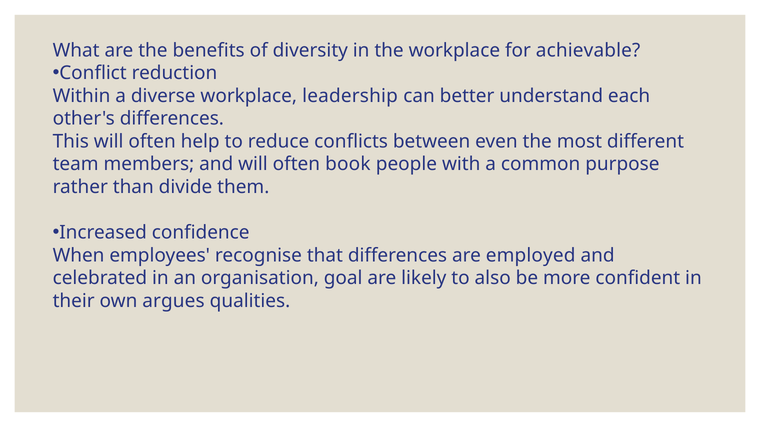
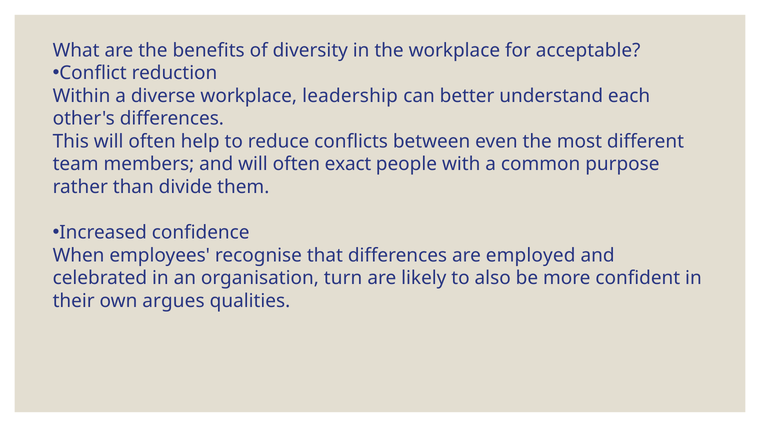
achievable: achievable -> acceptable (588, 50)
book: book -> exact (348, 164)
goal: goal -> turn (343, 278)
